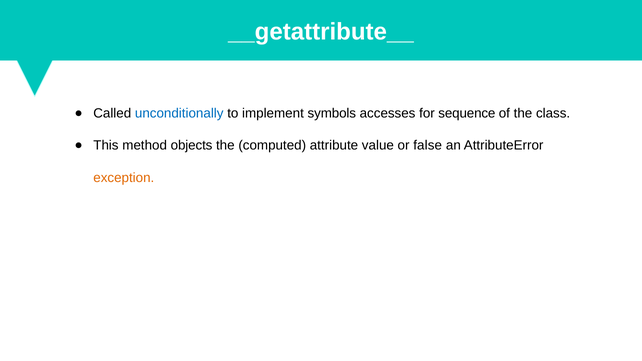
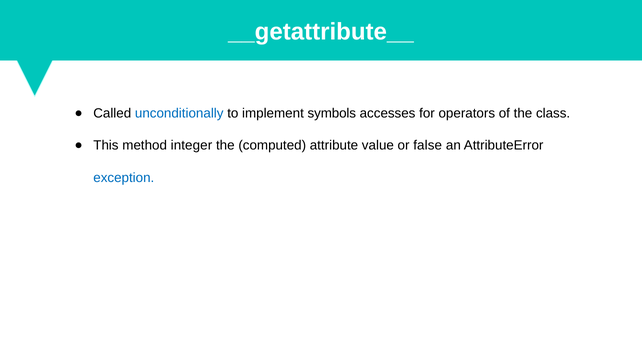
sequence: sequence -> operators (467, 113)
objects: objects -> integer (191, 146)
exception colour: orange -> blue (124, 178)
